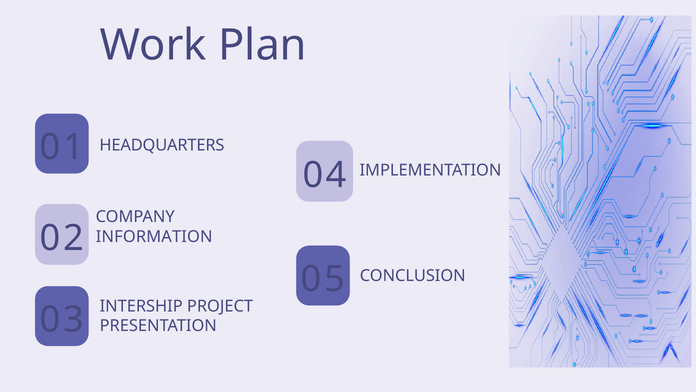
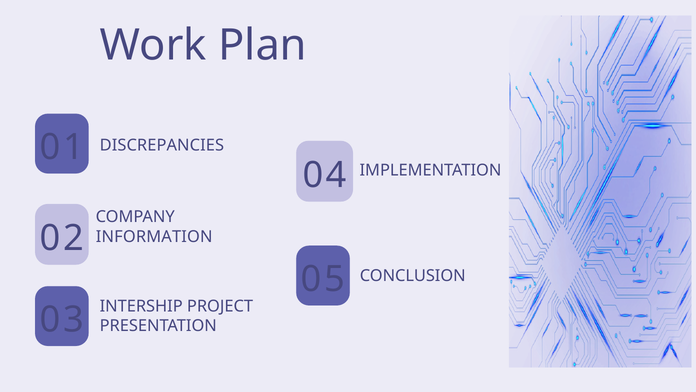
HEADQUARTERS: HEADQUARTERS -> DISCREPANCIES (162, 145)
